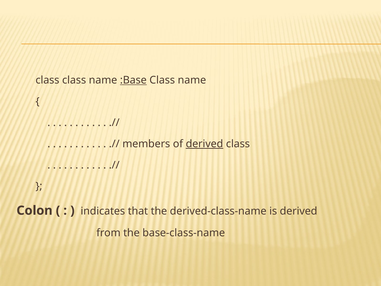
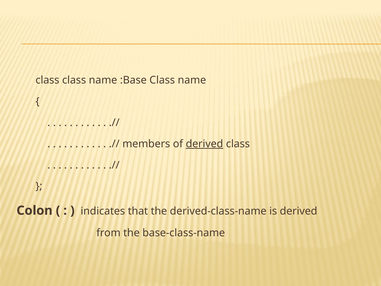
:Base underline: present -> none (133, 80)
